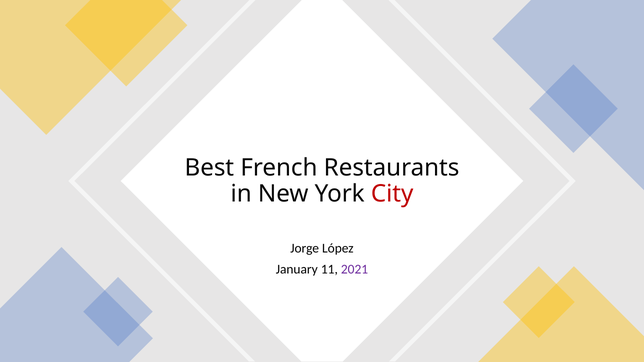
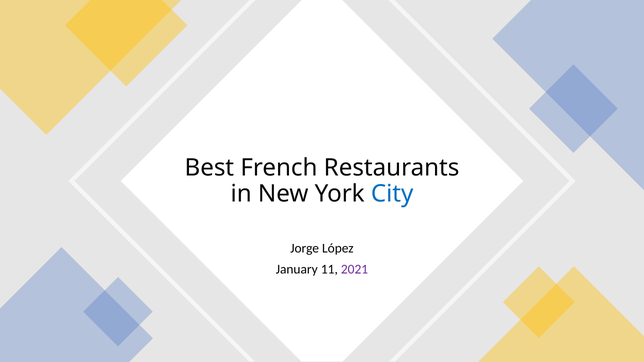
City colour: red -> blue (392, 194)
